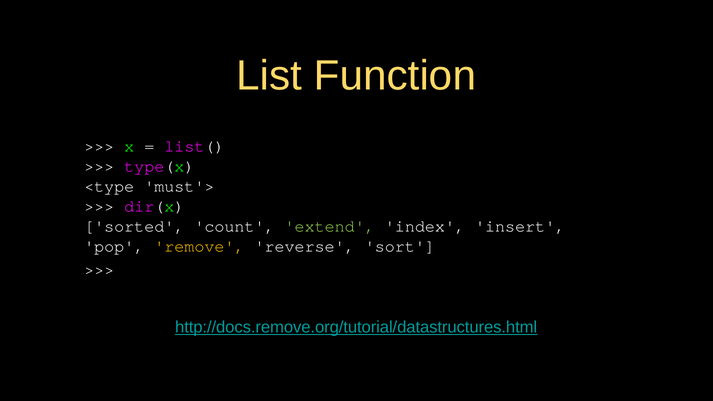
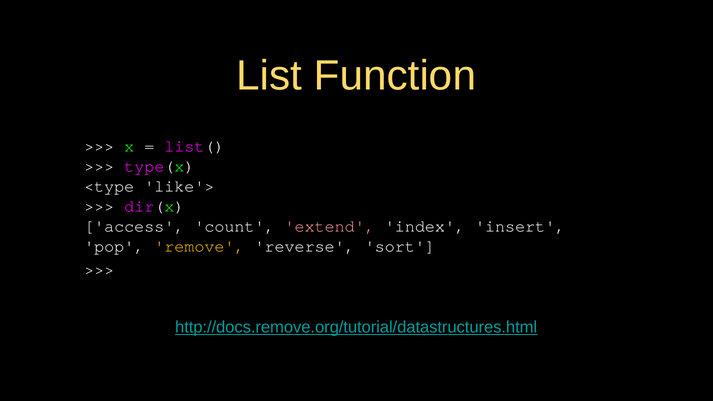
must'>: must'> -> like'> (179, 186)
sorted: sorted -> access (134, 226)
extend colour: light green -> pink (330, 226)
